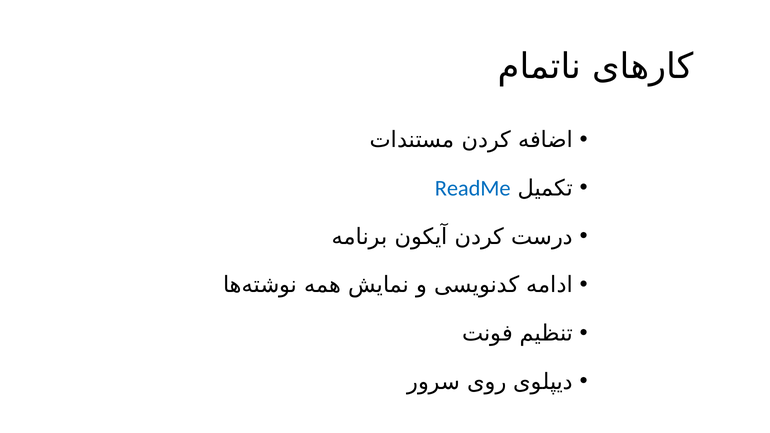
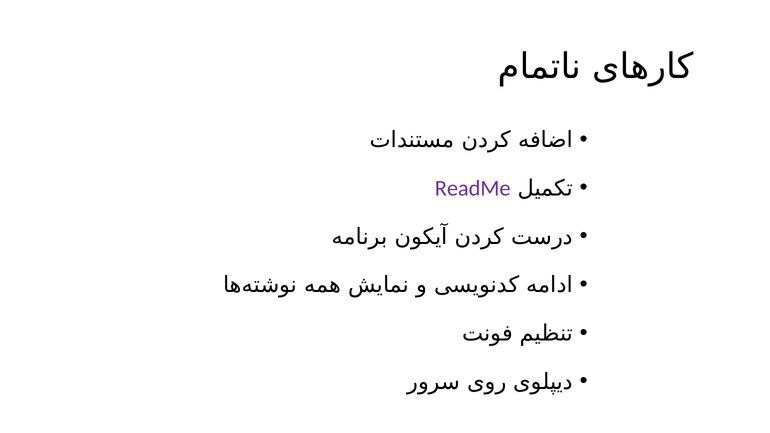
ReadMe colour: blue -> purple (473, 188)
